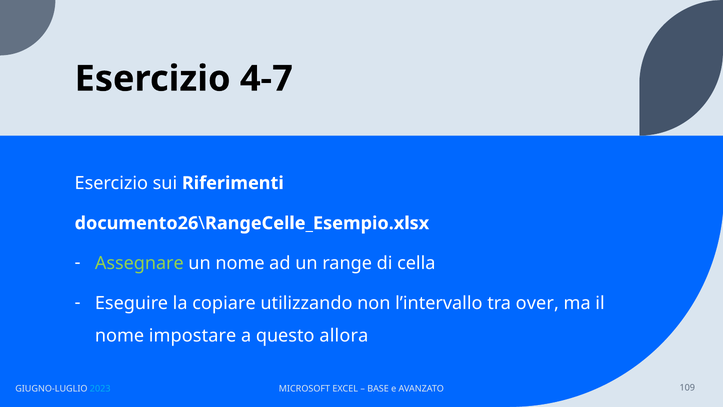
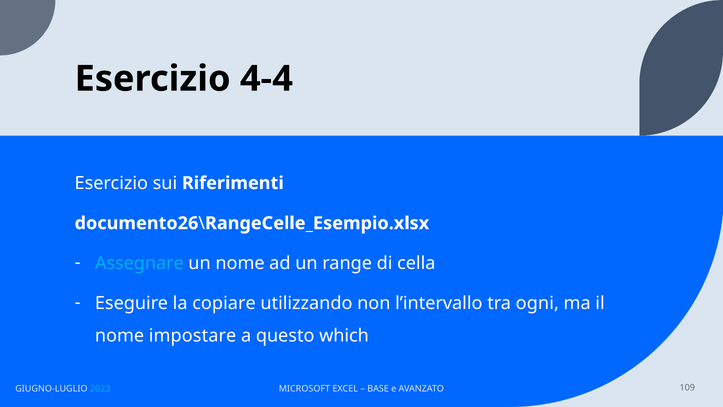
4-7: 4-7 -> 4-4 (266, 79)
Assegnare colour: light green -> light blue (139, 263)
over: over -> ogni (537, 303)
allora: allora -> which (344, 336)
